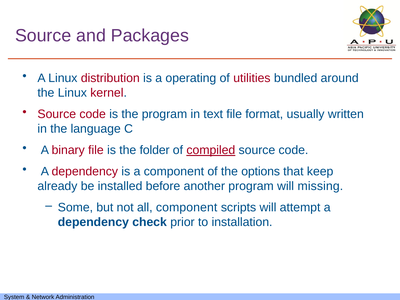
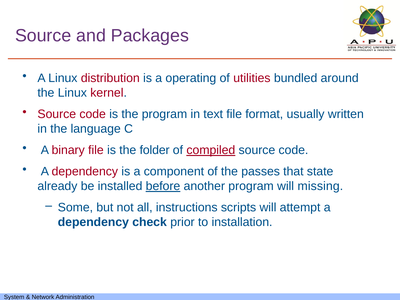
options: options -> passes (261, 172)
keep: keep -> state (320, 172)
before underline: none -> present (163, 186)
all component: component -> instructions (187, 208)
